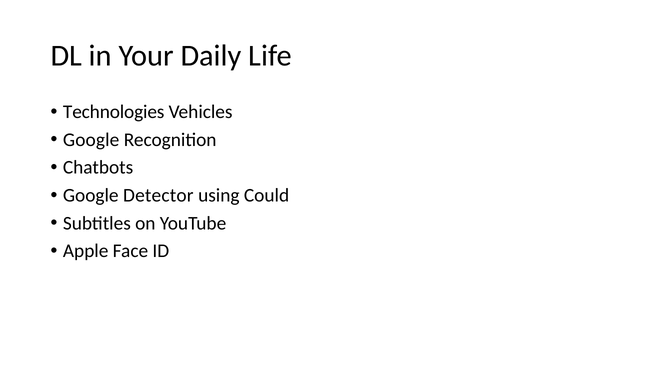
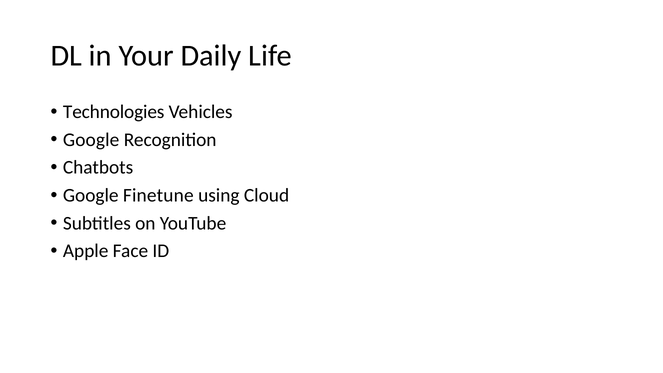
Detector: Detector -> Finetune (158, 195)
Could: Could -> Cloud (267, 195)
